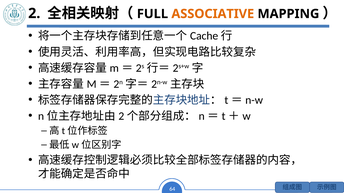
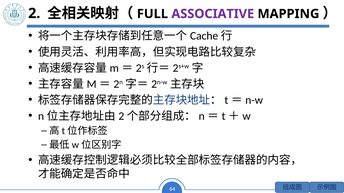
ASSOCIATIVE colour: orange -> purple (213, 14)
